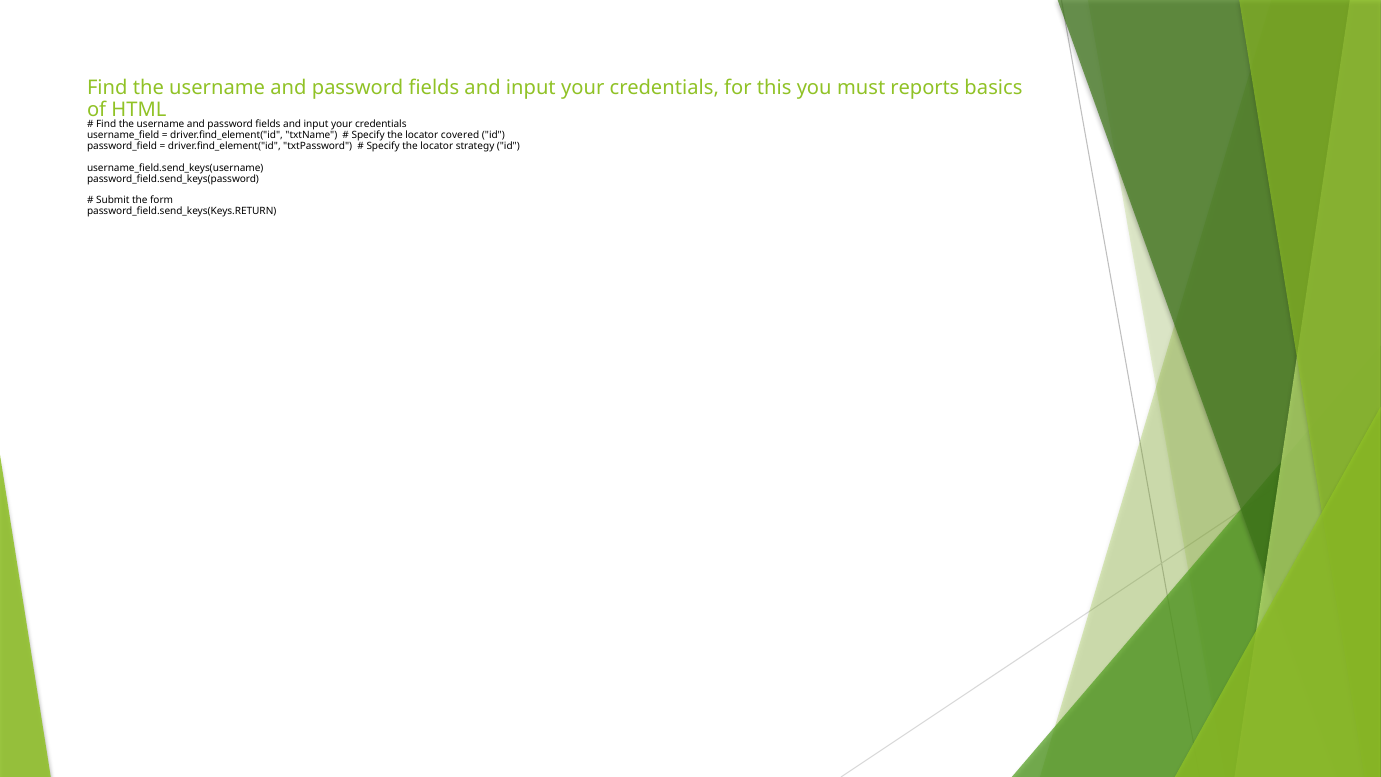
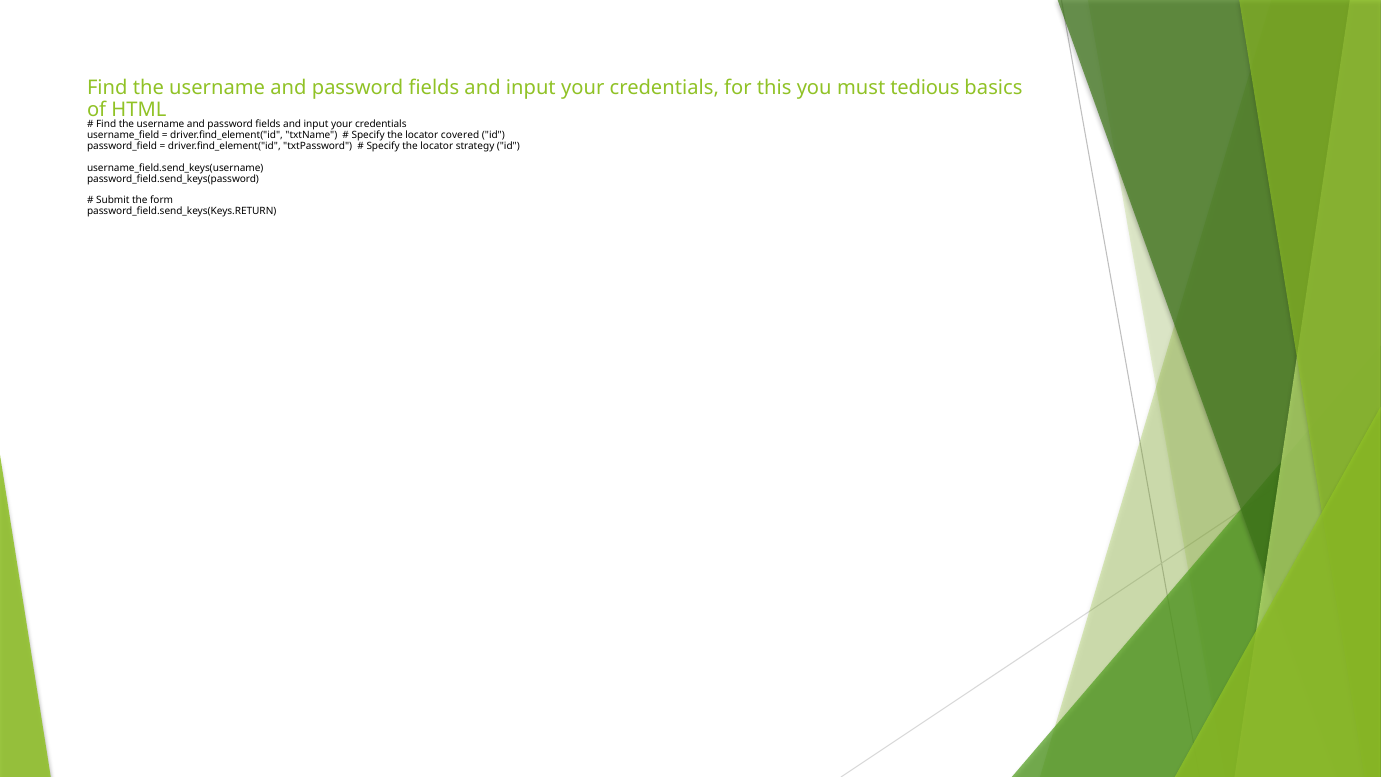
reports: reports -> tedious (925, 88)
